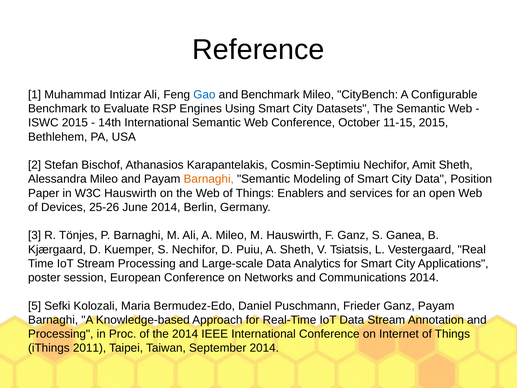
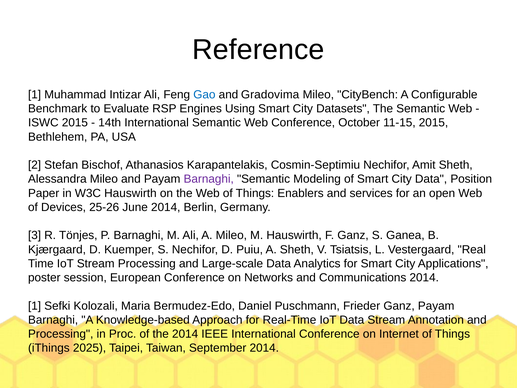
and Benchmark: Benchmark -> Gradovima (270, 95)
Barnaghi colour: orange -> purple (209, 179)
5: 5 -> 1 (35, 306)
2011: 2011 -> 2025 (90, 348)
